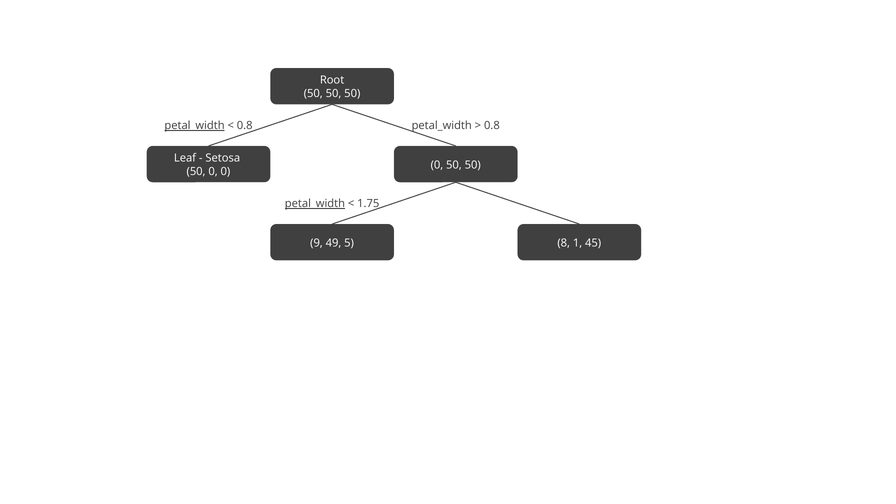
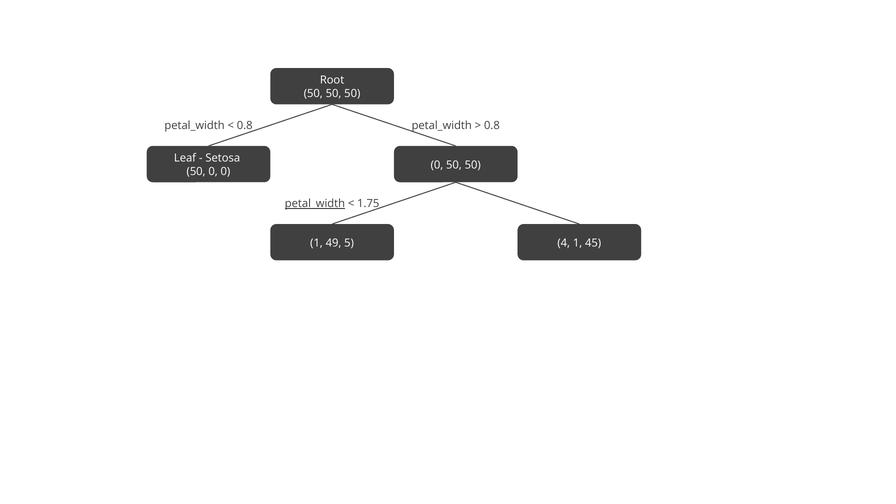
petal_width underline: present -> none (195, 126)
9: 9 -> 1 (316, 243)
8: 8 -> 4 (564, 243)
